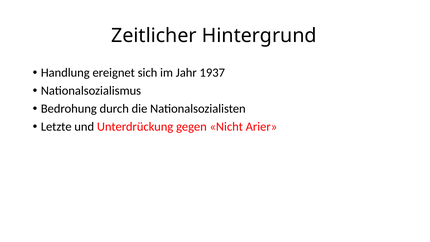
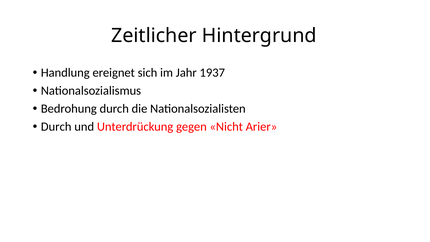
Letzte: Letzte -> Durch (56, 127)
